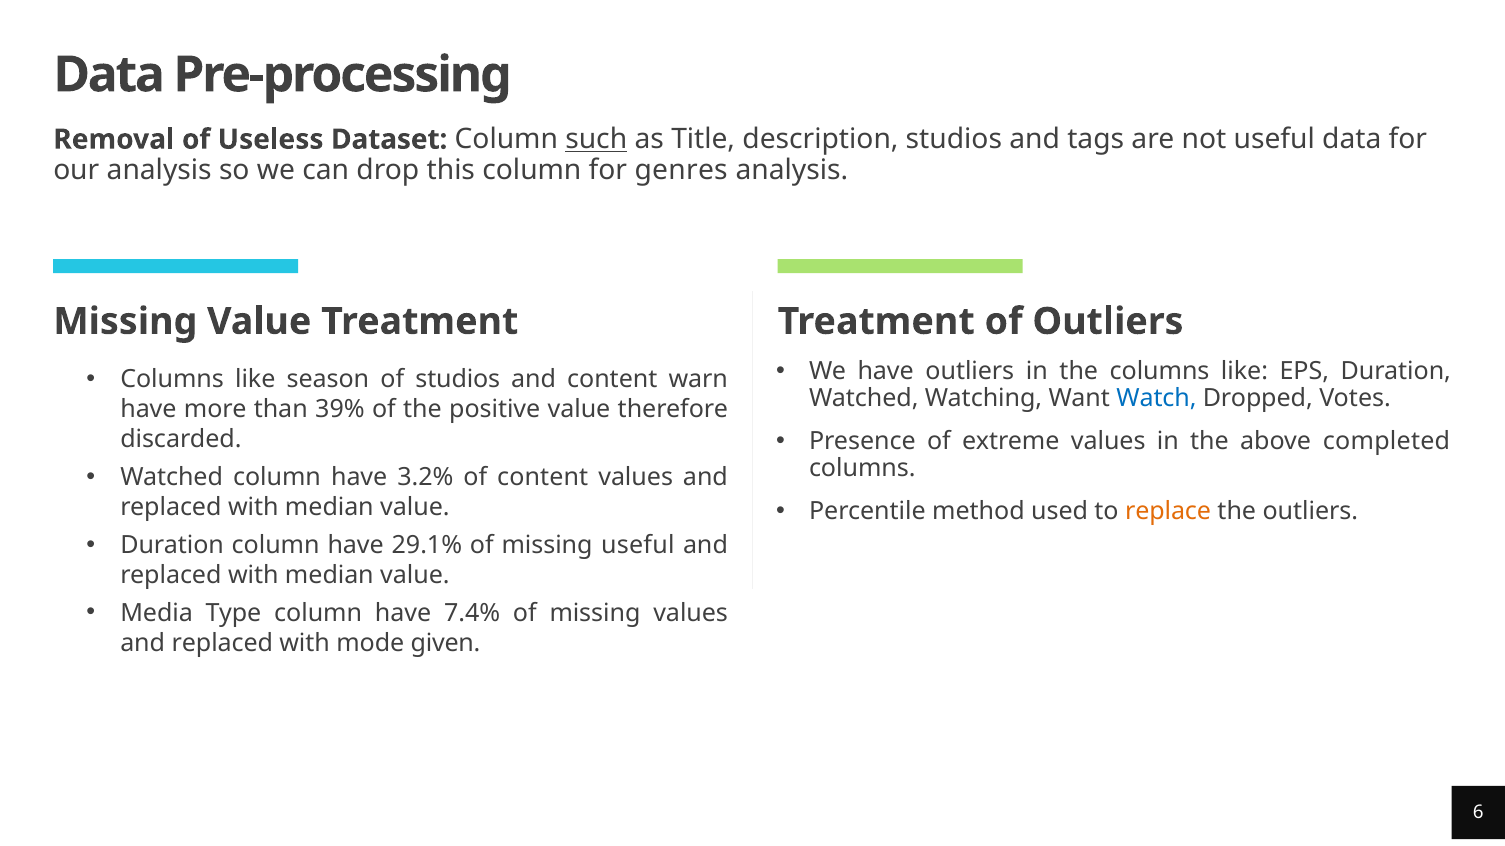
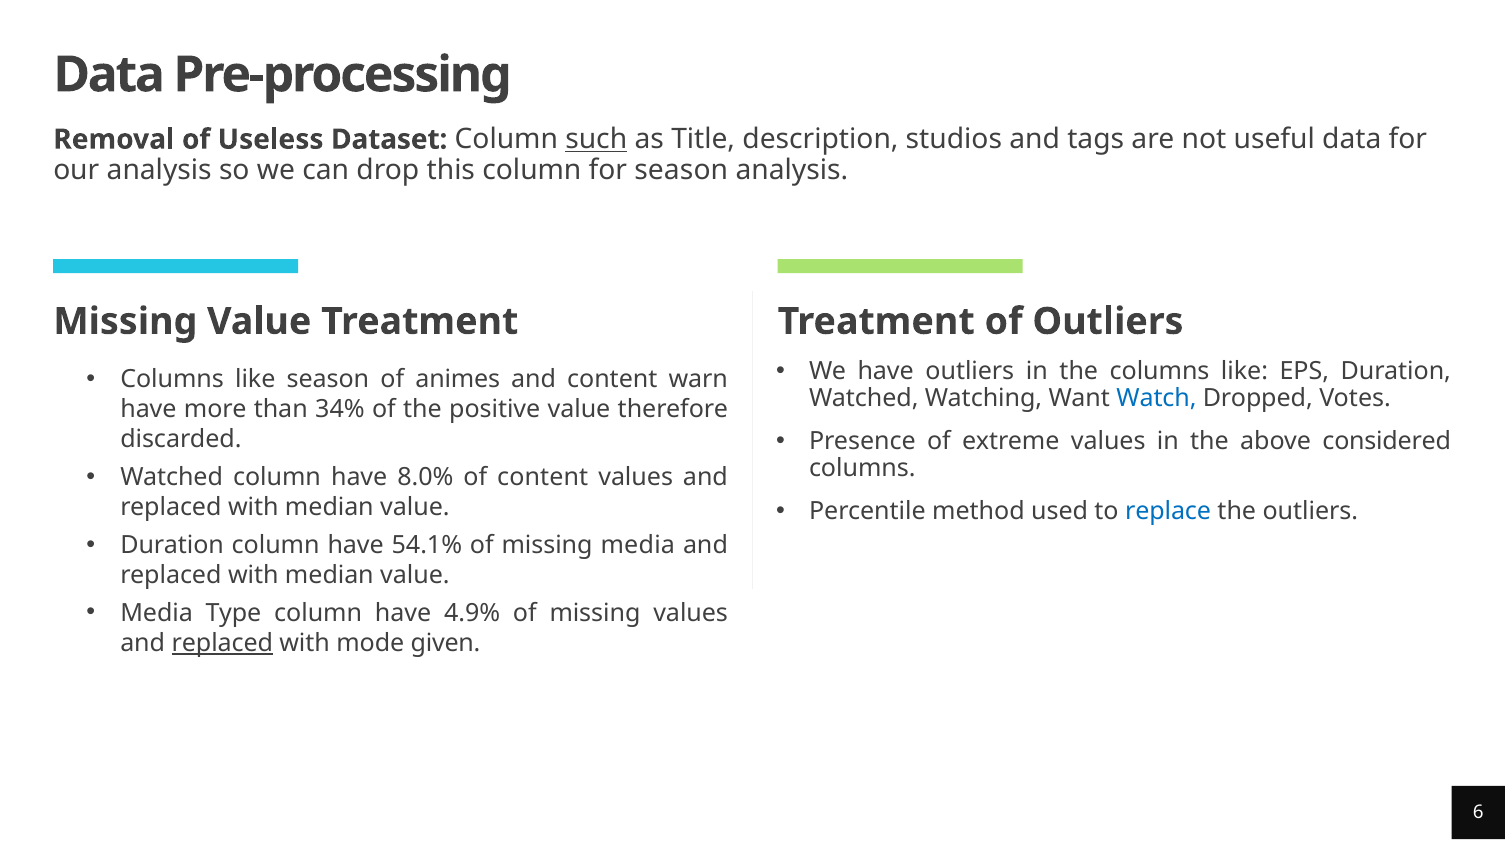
for genres: genres -> season (681, 170)
of studios: studios -> animes (458, 379)
39%: 39% -> 34% (340, 410)
completed: completed -> considered (1387, 442)
3.2%: 3.2% -> 8.0% (425, 478)
replace colour: orange -> blue (1168, 512)
29.1%: 29.1% -> 54.1% (427, 546)
missing useful: useful -> media (638, 546)
7.4%: 7.4% -> 4.9% (472, 614)
replaced underline: none -> present (222, 644)
